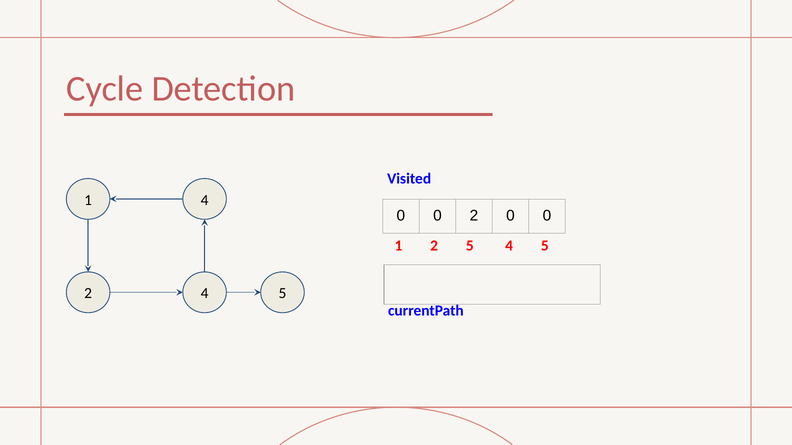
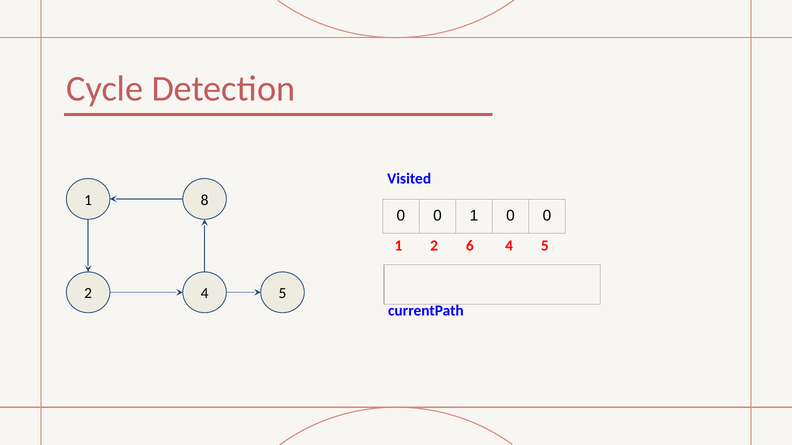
1 4: 4 -> 8 (205, 200)
0 2: 2 -> 1 (474, 216)
2 5: 5 -> 6 (470, 246)
